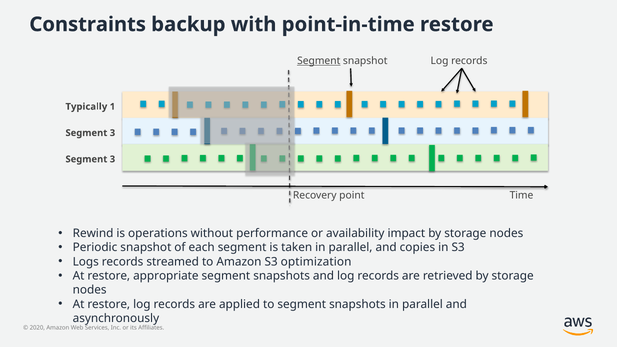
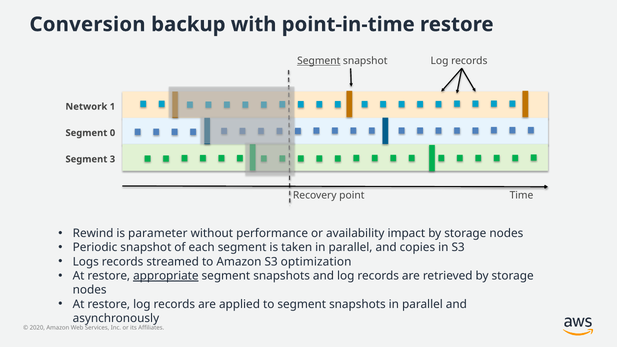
Constraints: Constraints -> Conversion (87, 24)
Typically: Typically -> Network (86, 107)
3: 3 -> 0 (112, 133)
operations: operations -> parameter (158, 234)
appropriate underline: none -> present (166, 276)
